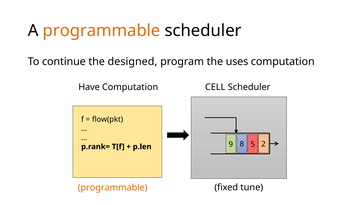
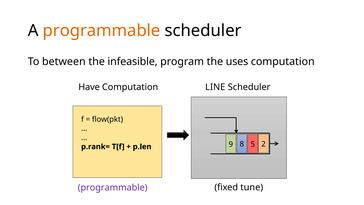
continue: continue -> between (64, 62)
designed: designed -> infeasible (133, 62)
CELL: CELL -> LINE (215, 87)
programmable colour: orange -> purple (113, 187)
